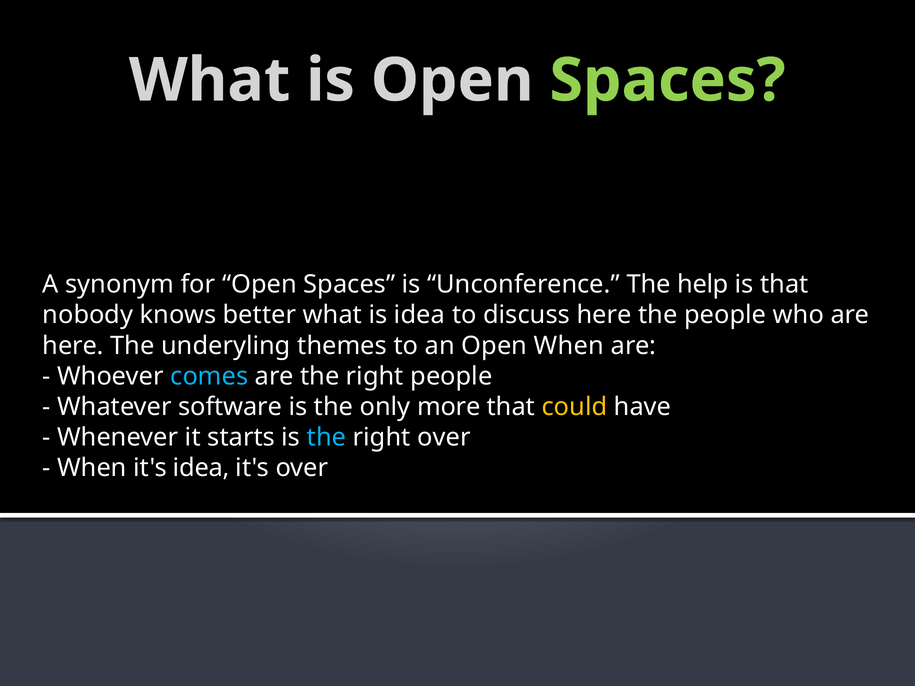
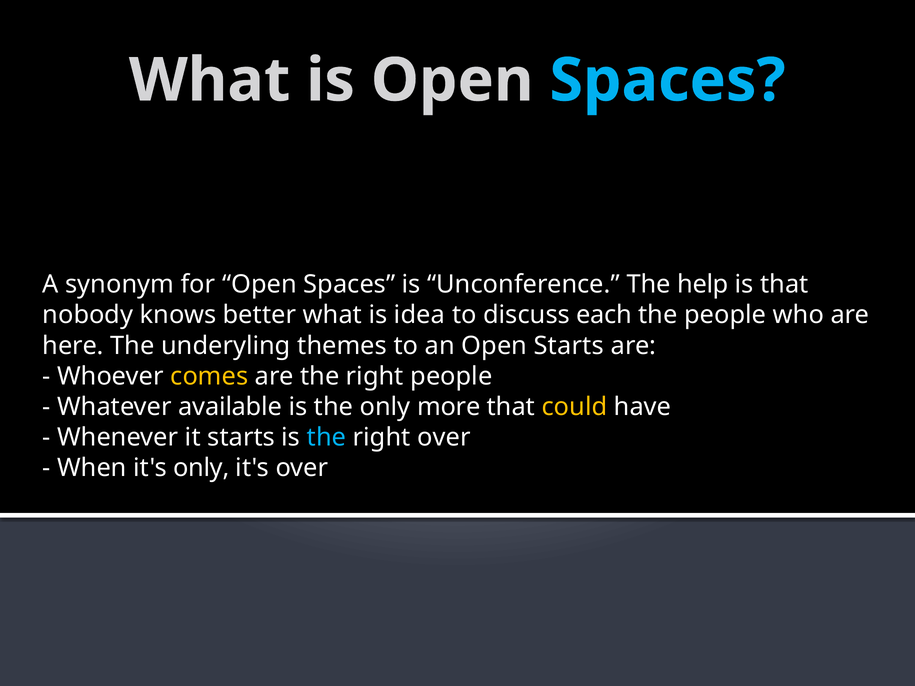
Spaces colour: light green -> light blue (668, 80)
discuss here: here -> each (604, 315)
Open When: When -> Starts (569, 346)
comes colour: light blue -> yellow (209, 376)
software: software -> available (230, 407)
it's idea: idea -> only (201, 468)
